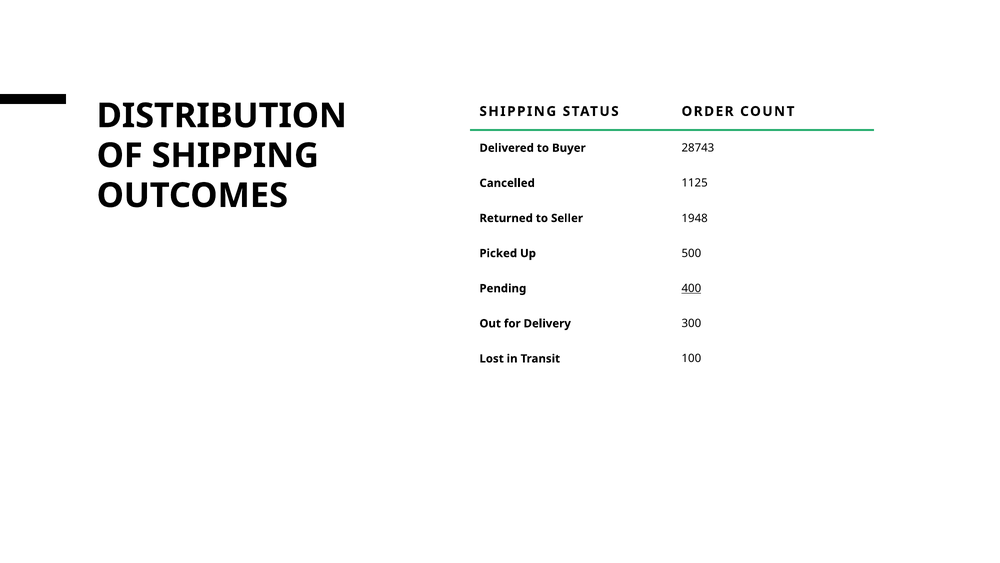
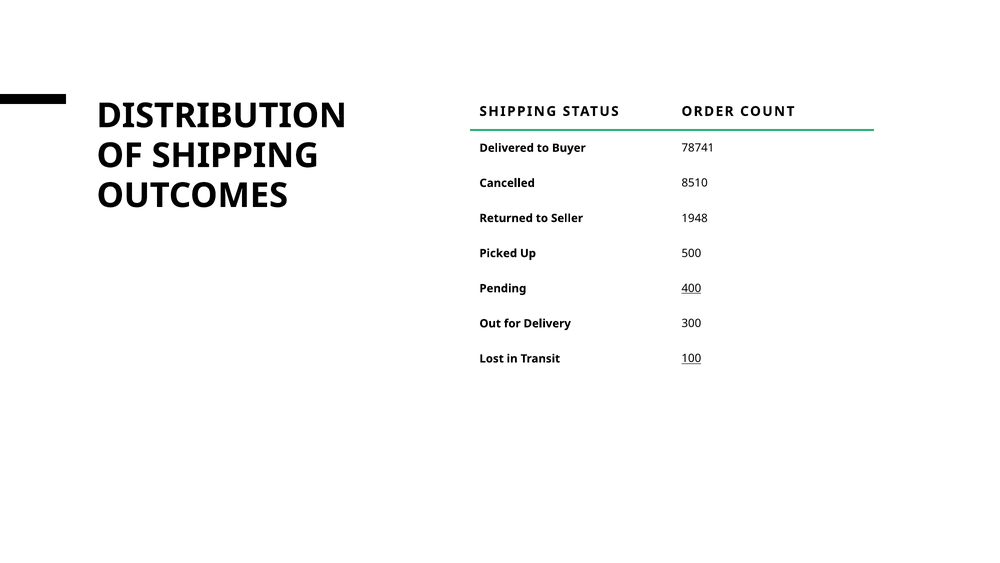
28743: 28743 -> 78741 (698, 148)
1125: 1125 -> 8510 (695, 183)
100 underline: none -> present (691, 358)
